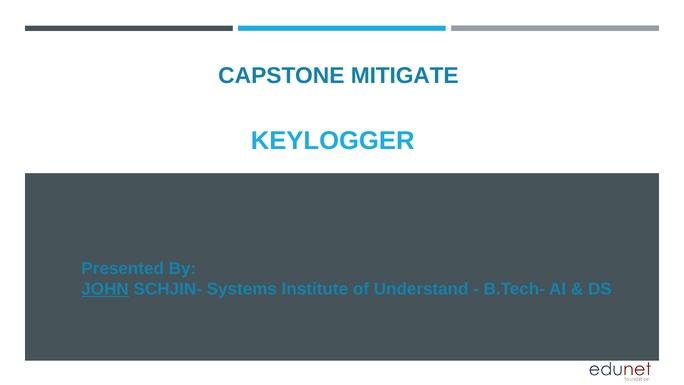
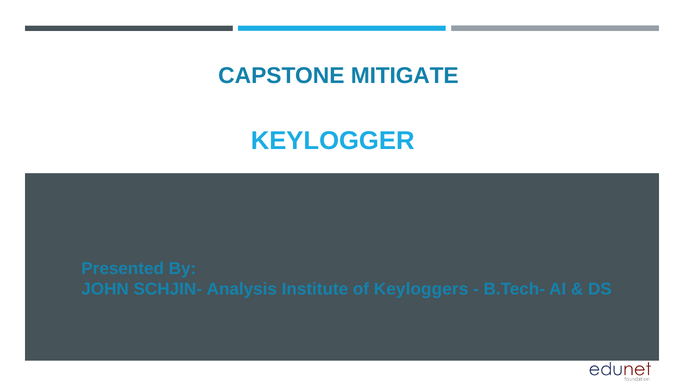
JOHN underline: present -> none (105, 289)
Systems: Systems -> Analysis (242, 289)
Understand: Understand -> Keyloggers (421, 289)
